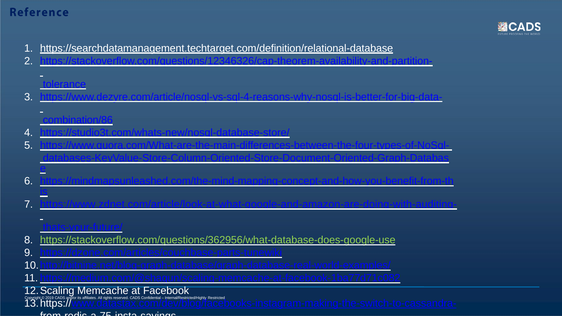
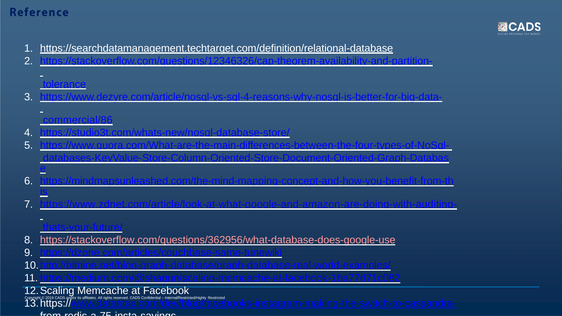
combination/86: combination/86 -> commercial/86 (78, 120)
https://stackoverflow.com/questions/362956/what-database-does-google-use colour: light green -> pink (218, 240)
https://dzone.com/articles/couchbase-parts-tunewiki: https://dzone.com/articles/couchbase-parts-tunewiki -> https://dzone.com/articles/couchbase-same-tunewiki (161, 253)
